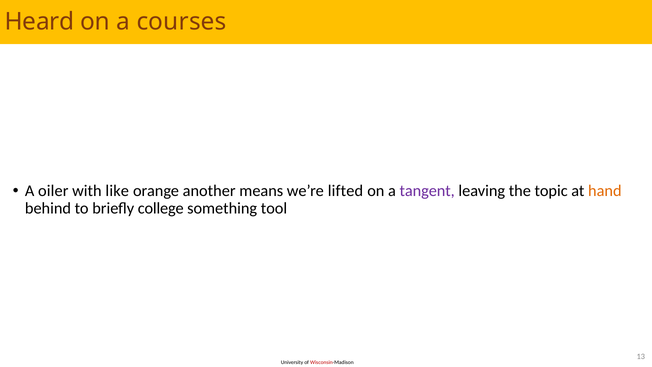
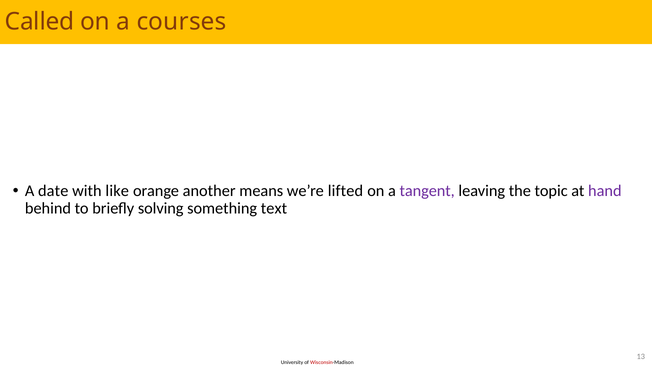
Heard: Heard -> Called (39, 22)
oiler: oiler -> date (53, 191)
hand colour: orange -> purple (605, 191)
college: college -> solving (161, 208)
tool: tool -> text (274, 208)
